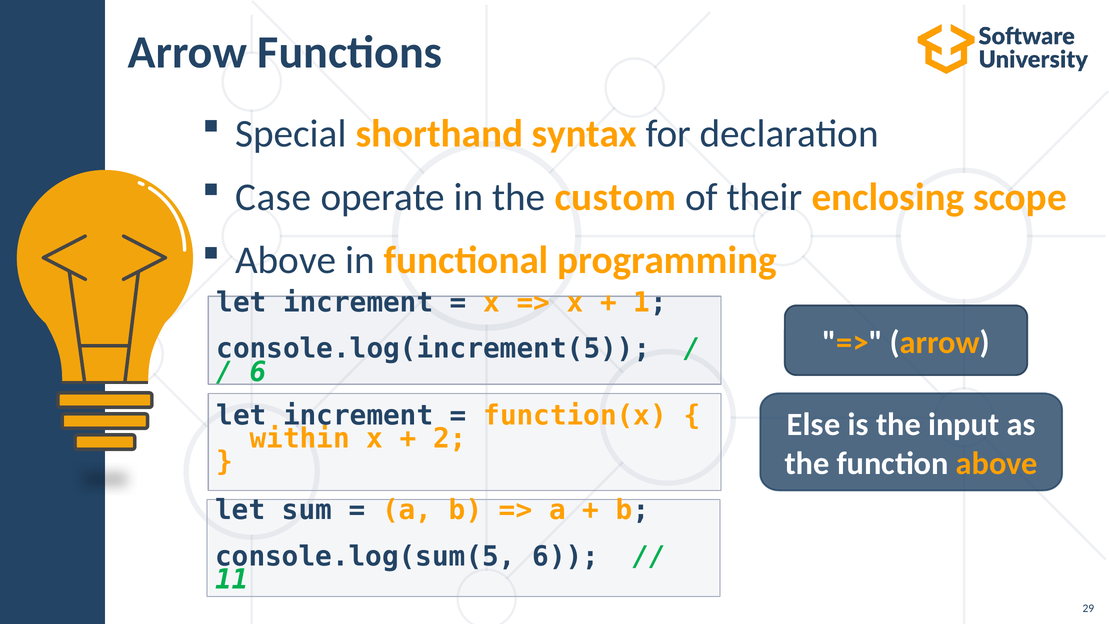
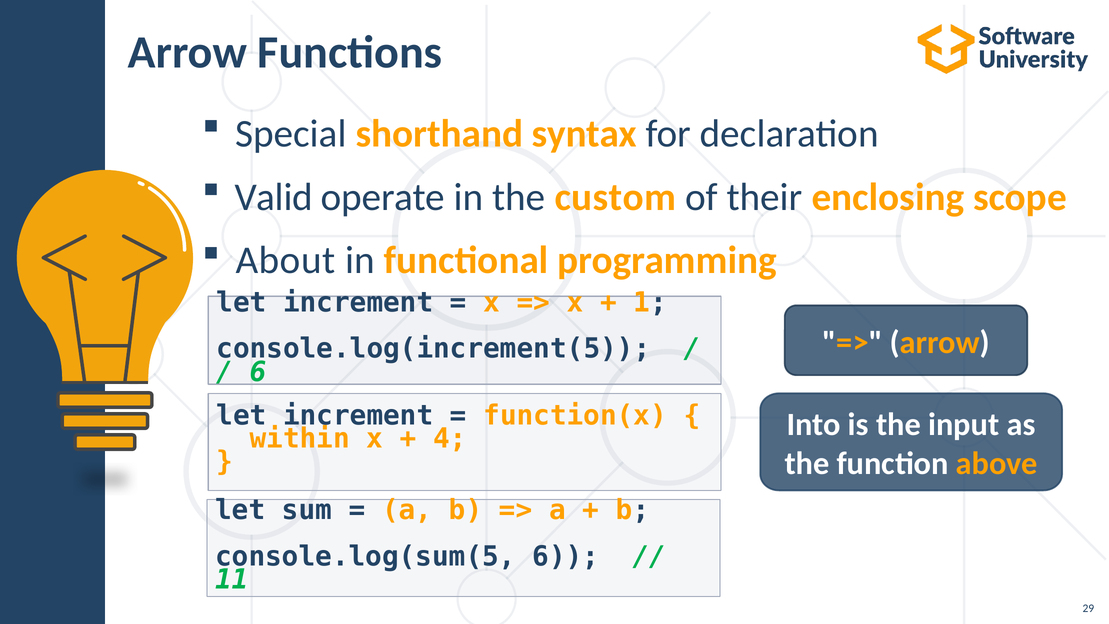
Case: Case -> Valid (274, 197)
Above: Above -> About (286, 260)
Else: Else -> Into (814, 425)
2: 2 -> 4 (450, 439)
